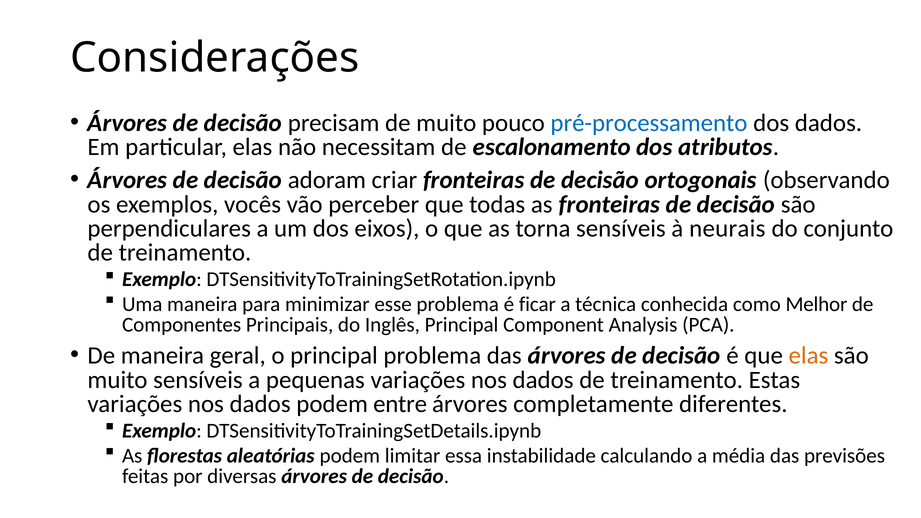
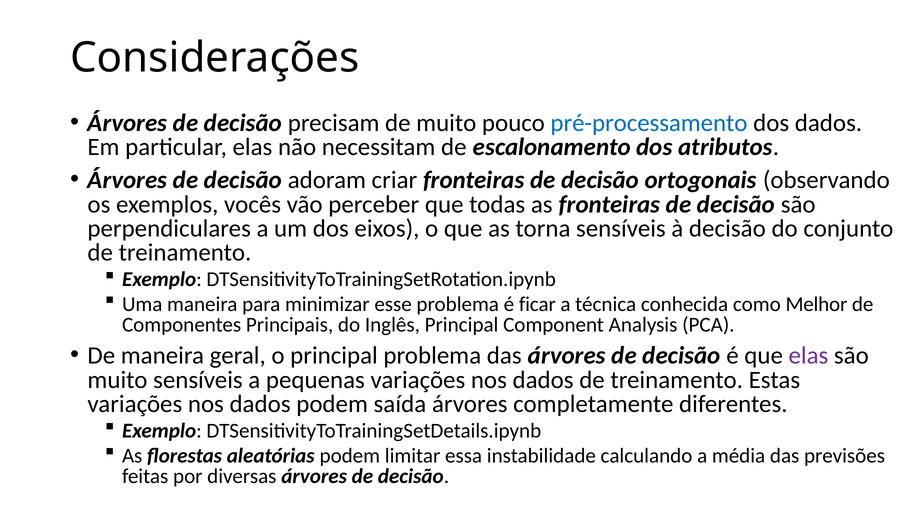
à neurais: neurais -> decisão (727, 229)
elas colour: orange -> purple (808, 356)
entre: entre -> saída (400, 404)
